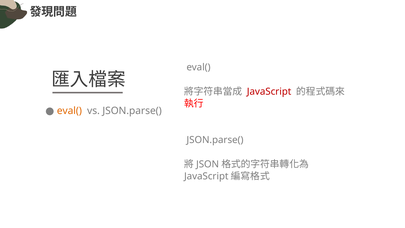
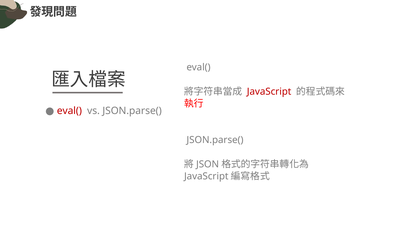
eval( colour: orange -> red (69, 111)
